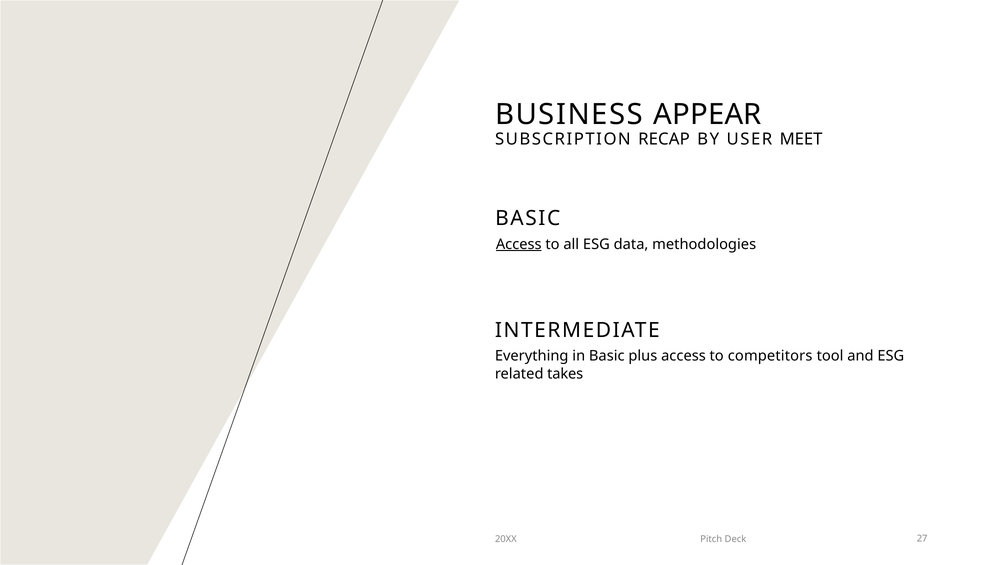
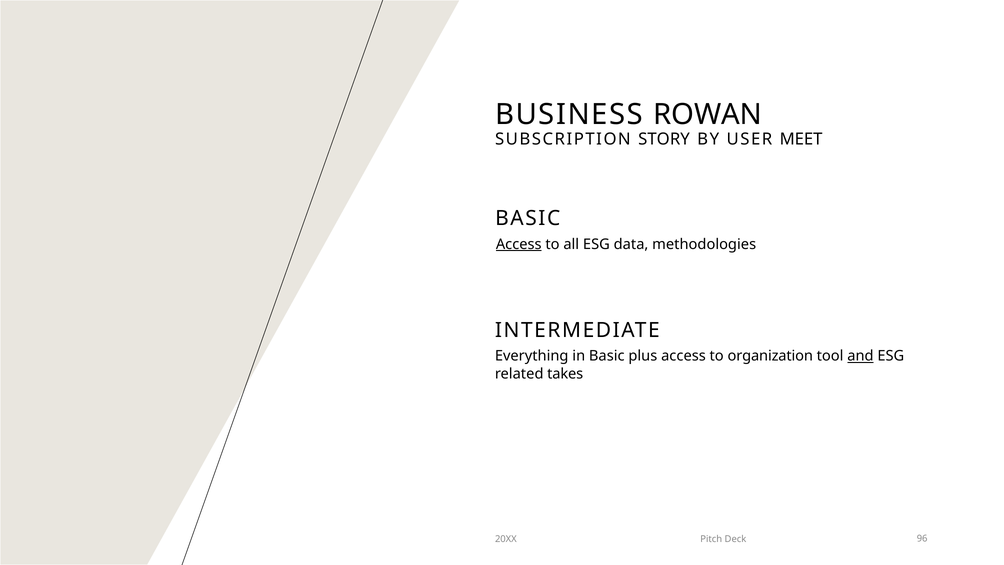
APPEAR: APPEAR -> ROWAN (708, 114)
RECAP: RECAP -> STORY (664, 139)
competitors: competitors -> organization (770, 356)
and underline: none -> present (860, 356)
27: 27 -> 96 (922, 538)
